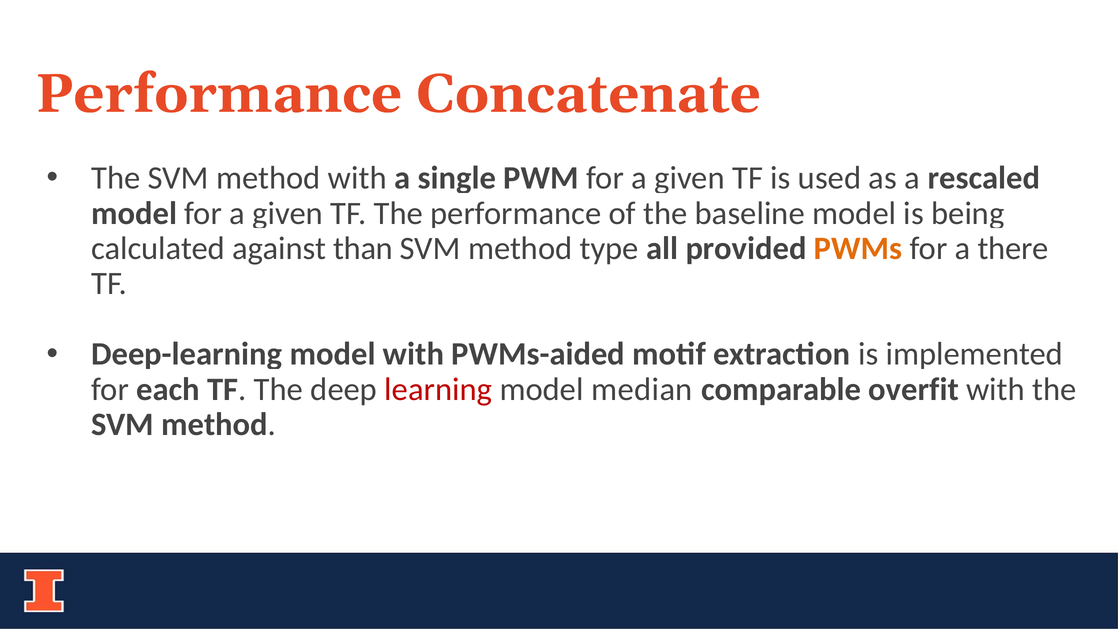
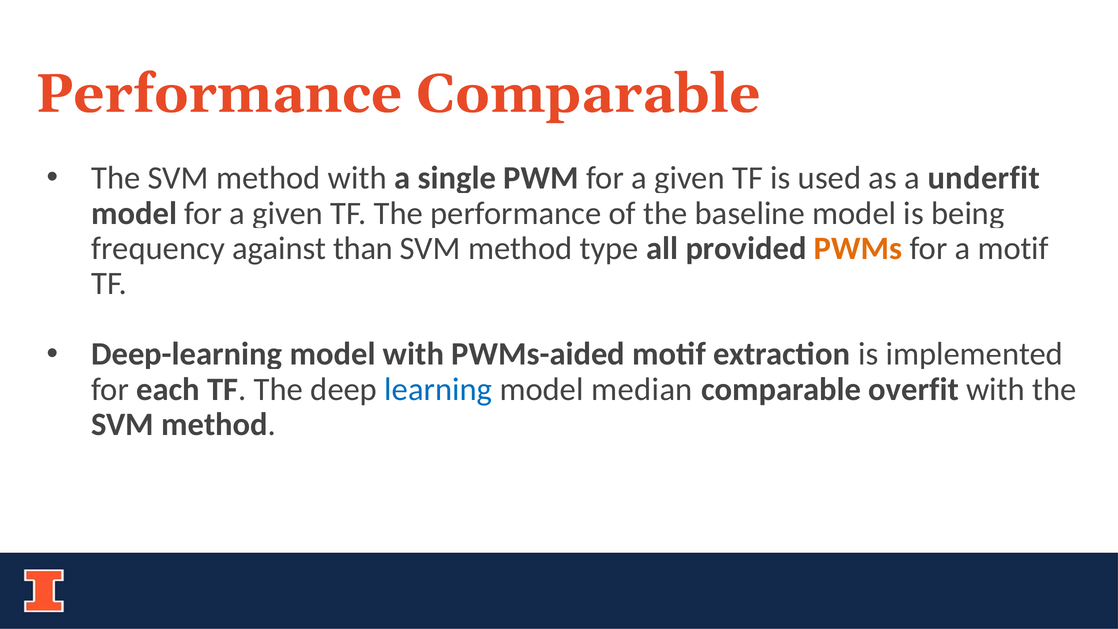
Performance Concatenate: Concatenate -> Comparable (588, 94)
rescaled: rescaled -> underfit (984, 178)
calculated: calculated -> frequency (158, 248)
a there: there -> motif (1013, 248)
learning colour: red -> blue (438, 389)
